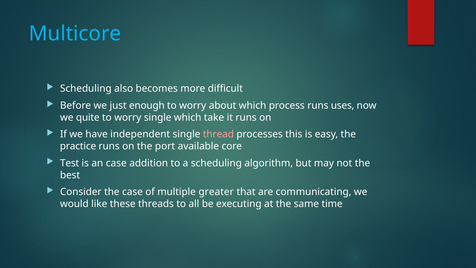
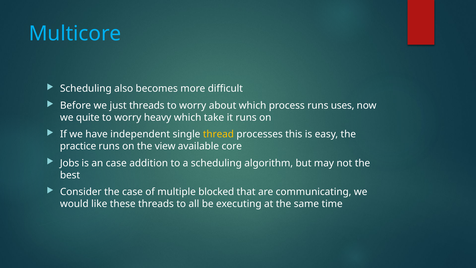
just enough: enough -> threads (147, 105)
worry single: single -> heavy (158, 117)
thread colour: pink -> yellow (218, 134)
port: port -> view (165, 146)
Test: Test -> Jobs (70, 163)
greater: greater -> blocked (216, 192)
